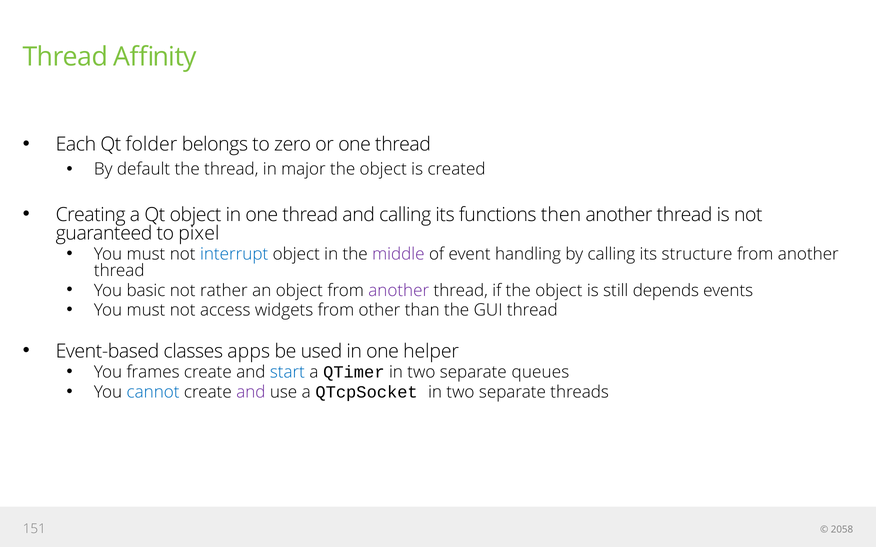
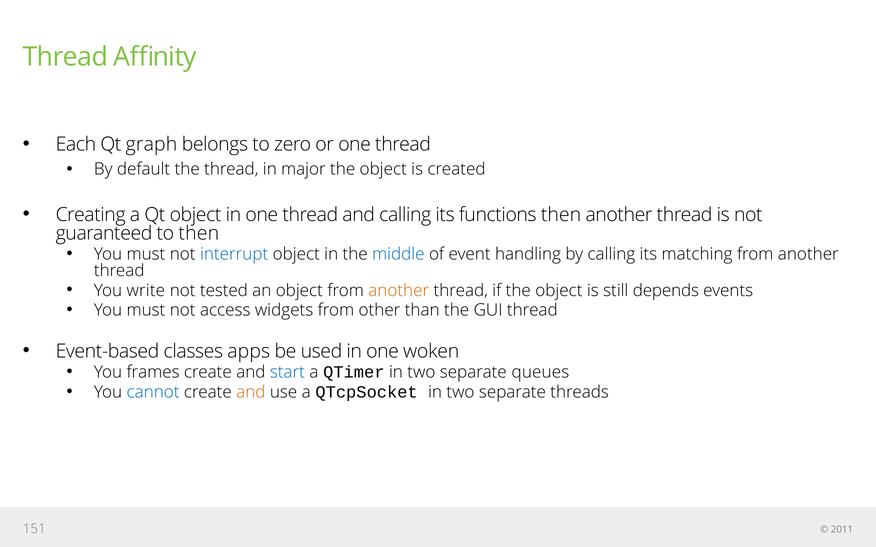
folder: folder -> graph (151, 144)
to pixel: pixel -> then (199, 234)
middle colour: purple -> blue (398, 255)
structure: structure -> matching (697, 255)
basic: basic -> write (146, 291)
rather: rather -> tested (224, 291)
another colour: purple -> orange (399, 291)
helper: helper -> woken (431, 352)
and colour: purple -> orange (251, 392)
2058: 2058 -> 2011 (842, 530)
